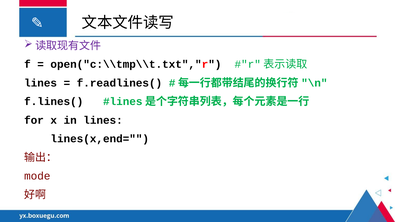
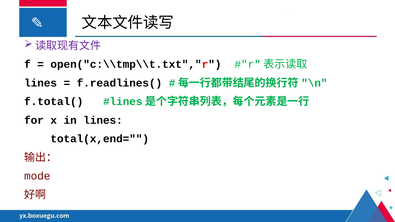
f.lines(: f.lines( -> f.total( (54, 102)
lines(x,end=: lines(x,end= -> total(x,end= (100, 139)
